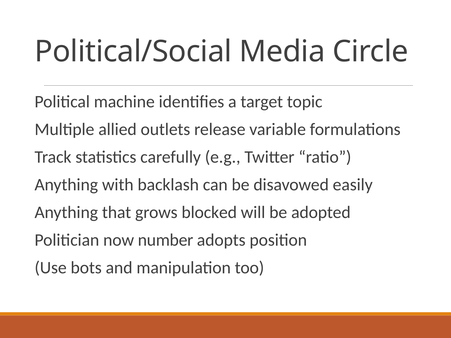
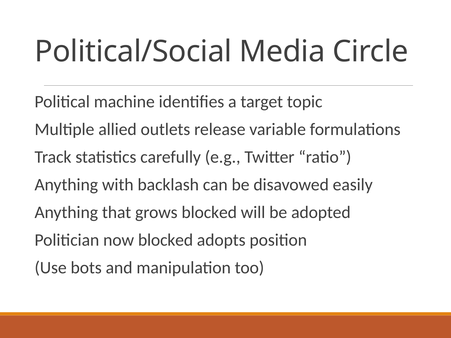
now number: number -> blocked (166, 240)
